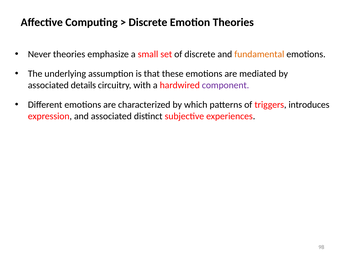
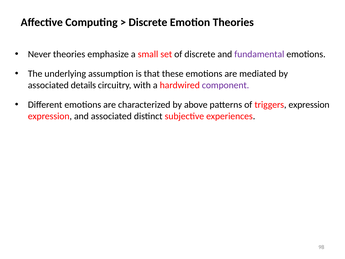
fundamental colour: orange -> purple (259, 54)
which: which -> above (196, 105)
triggers introduces: introduces -> expression (309, 105)
